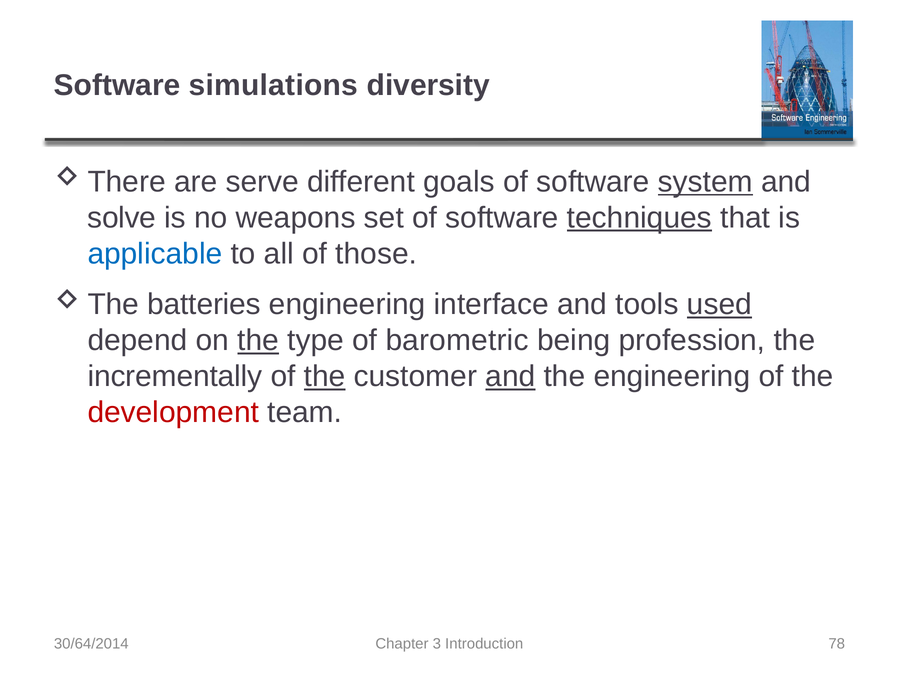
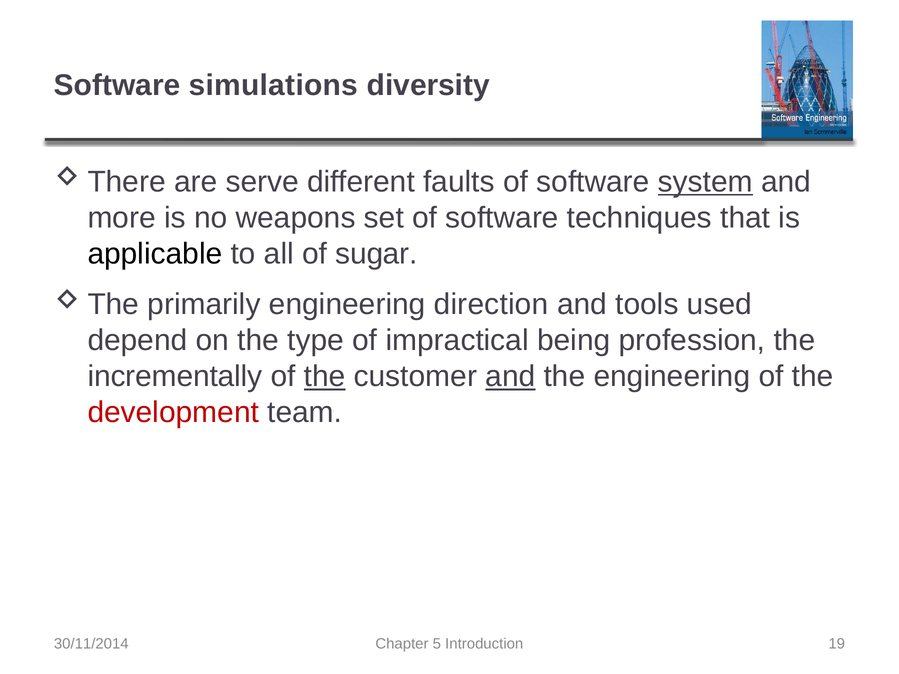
goals: goals -> faults (459, 182)
solve: solve -> more (122, 218)
techniques underline: present -> none (639, 218)
applicable colour: blue -> black (155, 254)
those: those -> sugar (376, 254)
batteries: batteries -> primarily (204, 305)
interface: interface -> direction (491, 305)
used underline: present -> none (719, 305)
the underline: present -> none (258, 341)
barometric: barometric -> impractical (457, 341)
30/64/2014: 30/64/2014 -> 30/11/2014 (91, 644)
3: 3 -> 5 (437, 644)
78: 78 -> 19 (837, 644)
